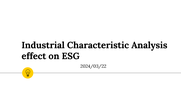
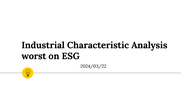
effect: effect -> worst (34, 56)
